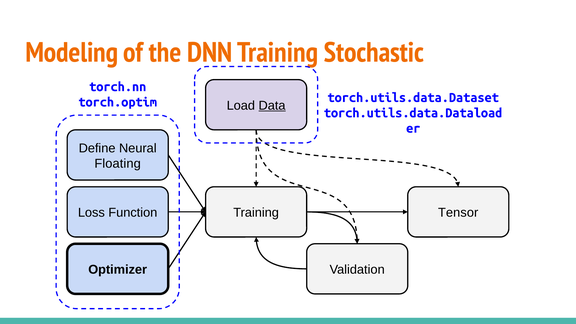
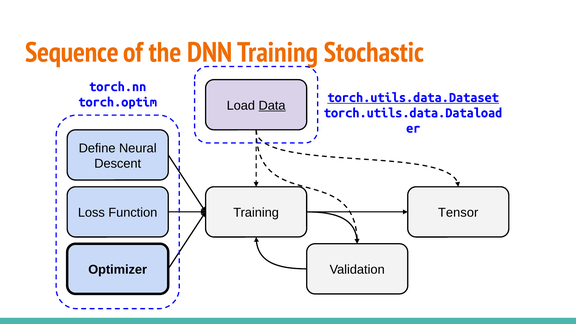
Modeling: Modeling -> Sequence (72, 53)
torch.utils.data.Dataset underline: none -> present (413, 98)
Floating: Floating -> Descent (118, 163)
